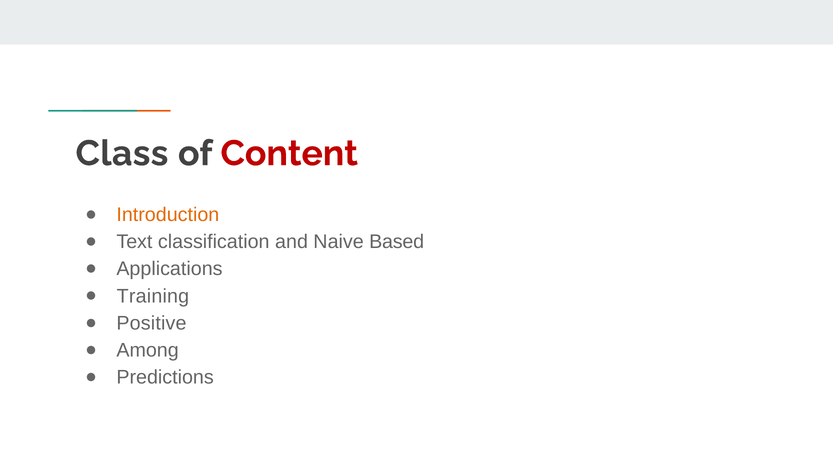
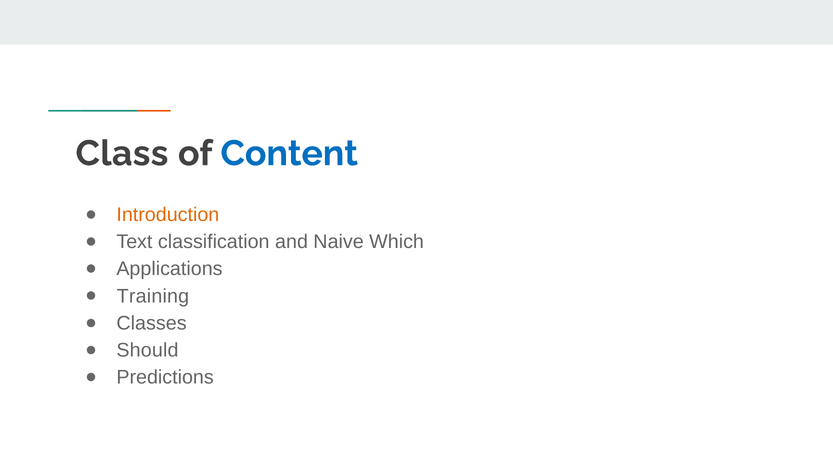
Content colour: red -> blue (289, 153)
Based: Based -> Which (397, 242)
Positive: Positive -> Classes (152, 323)
Among: Among -> Should (147, 350)
